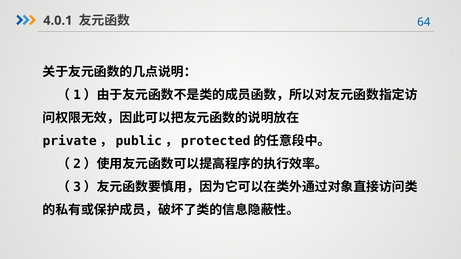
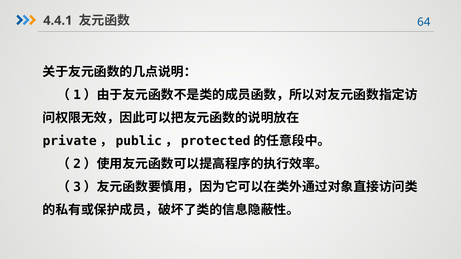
4.0.1: 4.0.1 -> 4.4.1 (58, 21)
